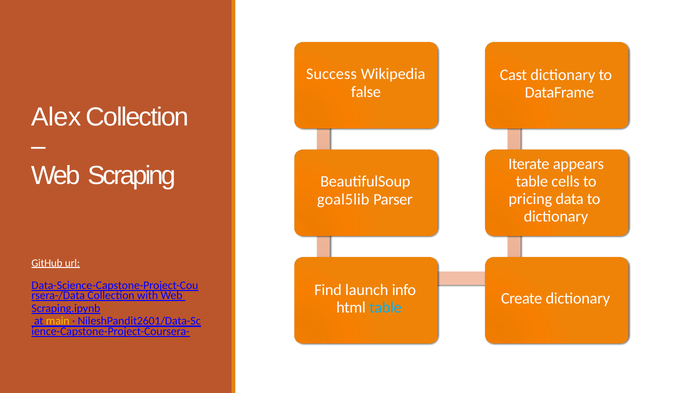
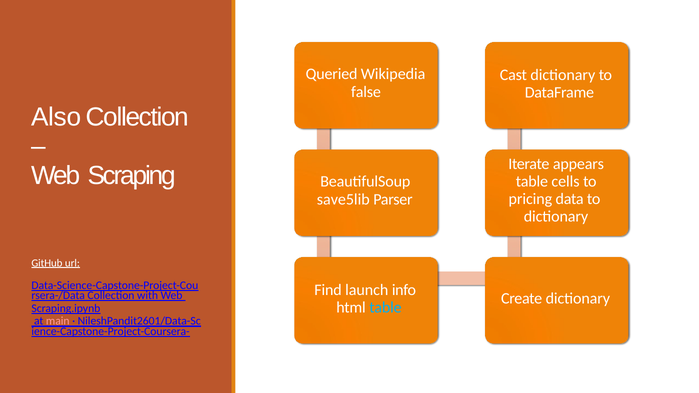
Success: Success -> Queried (332, 74)
Alex: Alex -> Also (56, 117)
goal5lib: goal5lib -> save5lib (343, 200)
main colour: yellow -> pink (58, 321)
